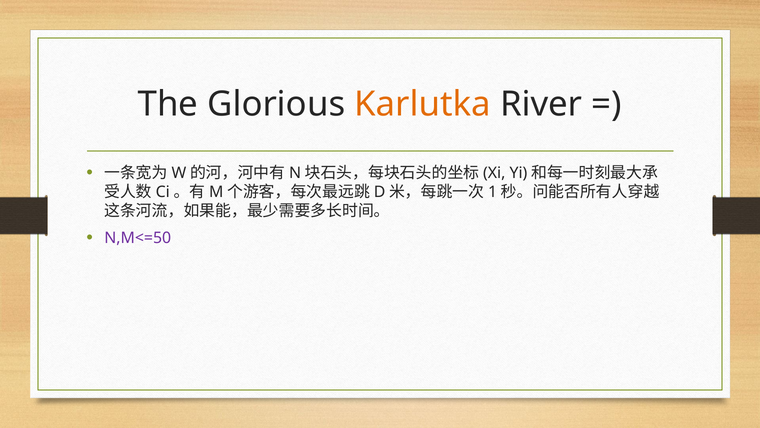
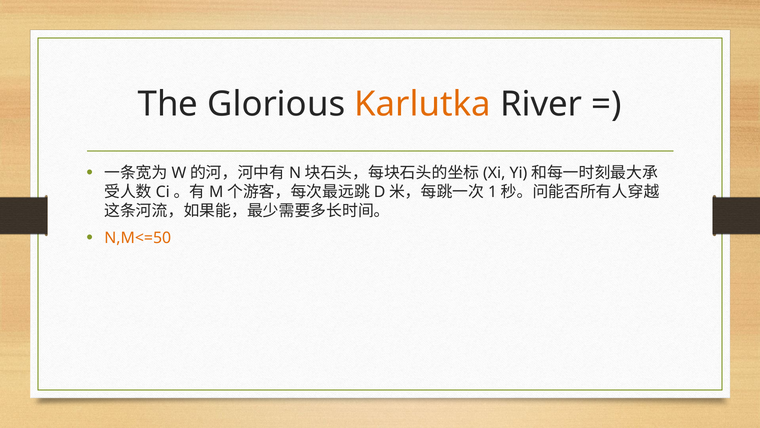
N,M<=50 colour: purple -> orange (138, 238)
